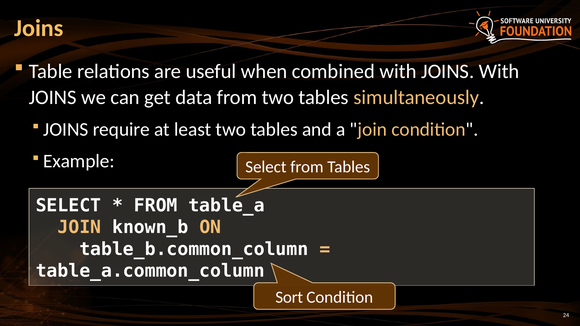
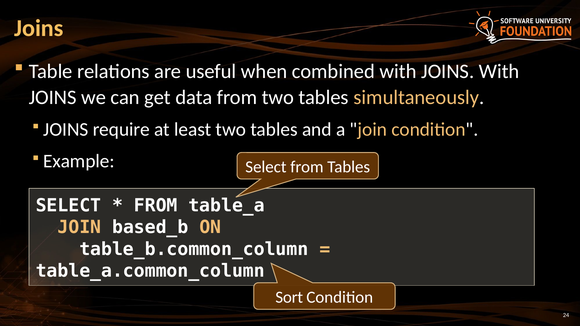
known_b: known_b -> based_b (150, 228)
